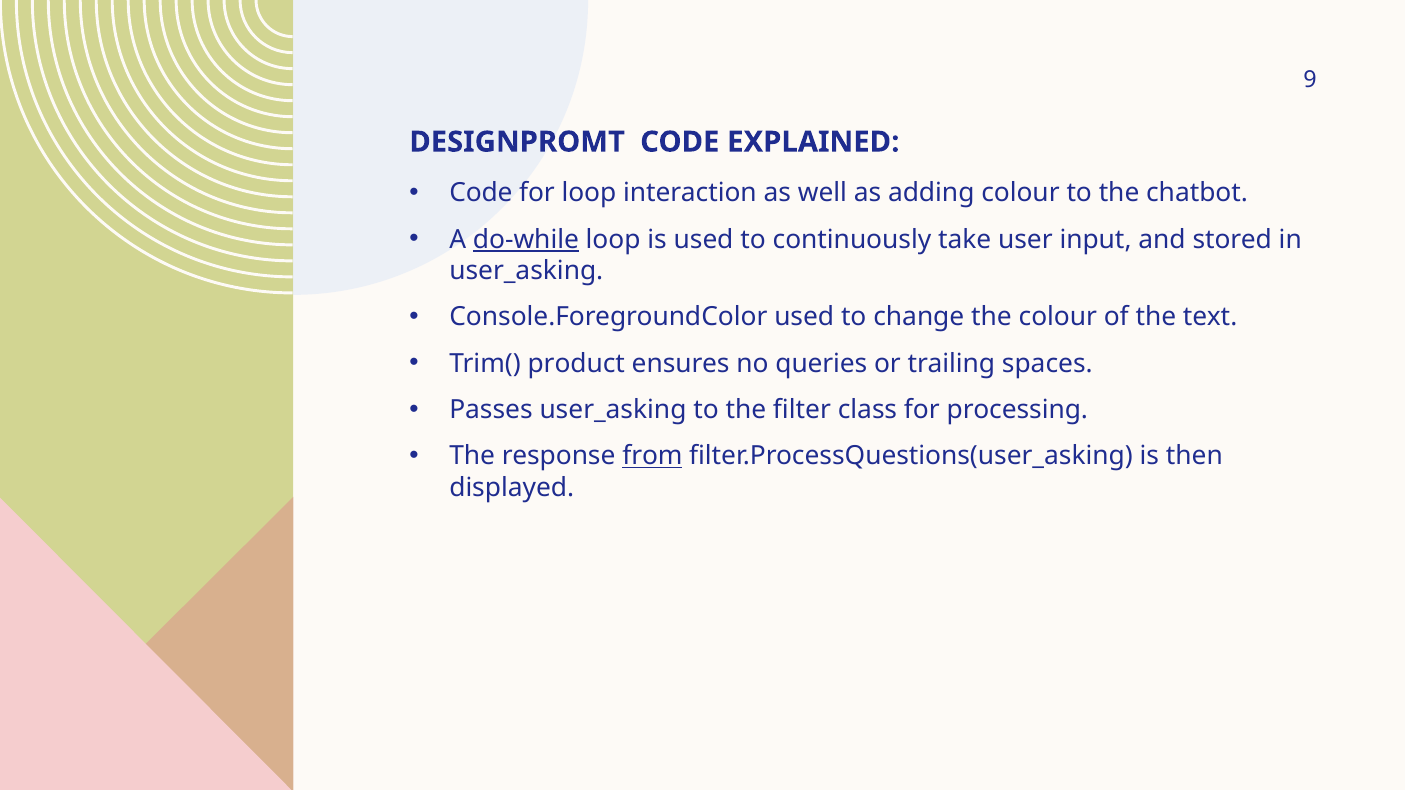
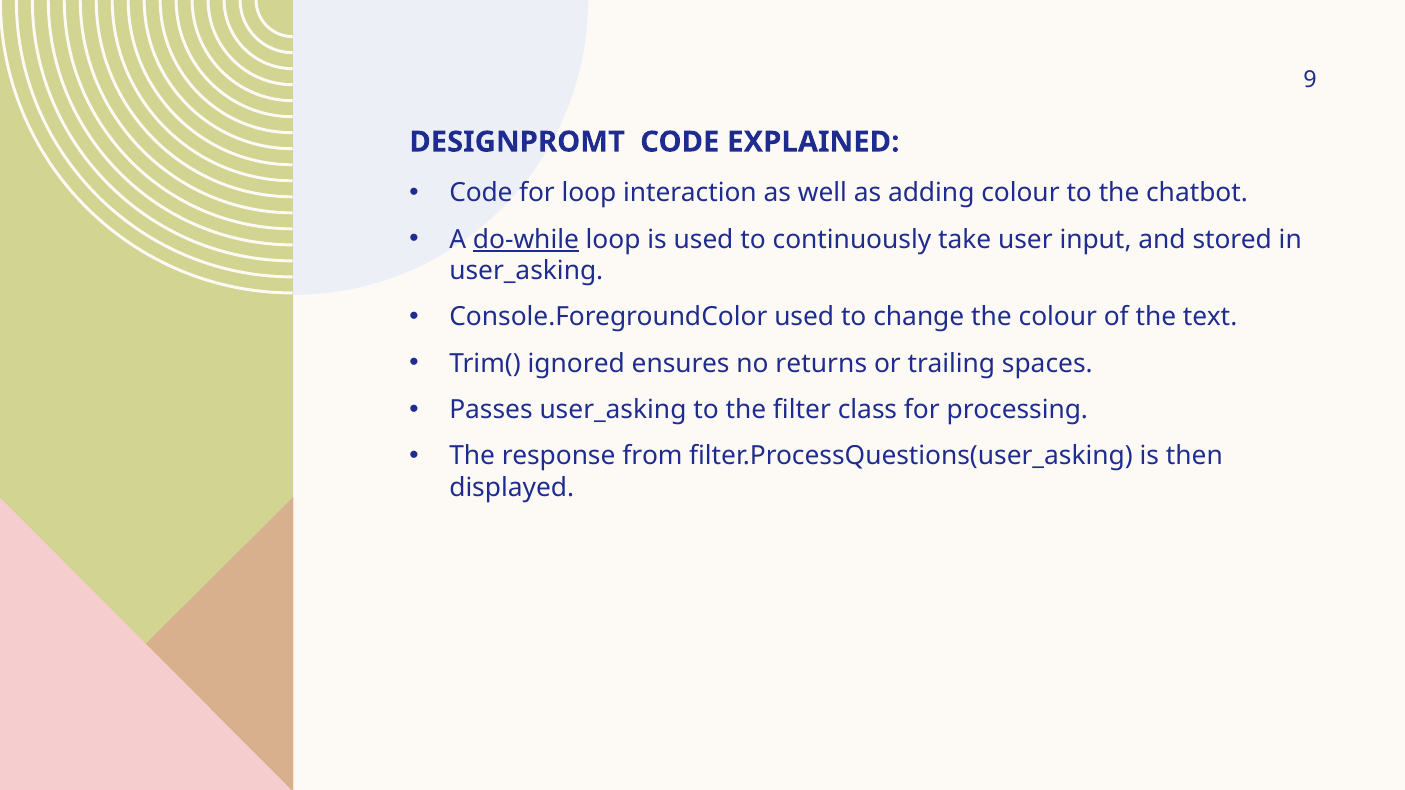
product: product -> ignored (576, 364)
queries: queries -> returns (821, 364)
from underline: present -> none (652, 456)
